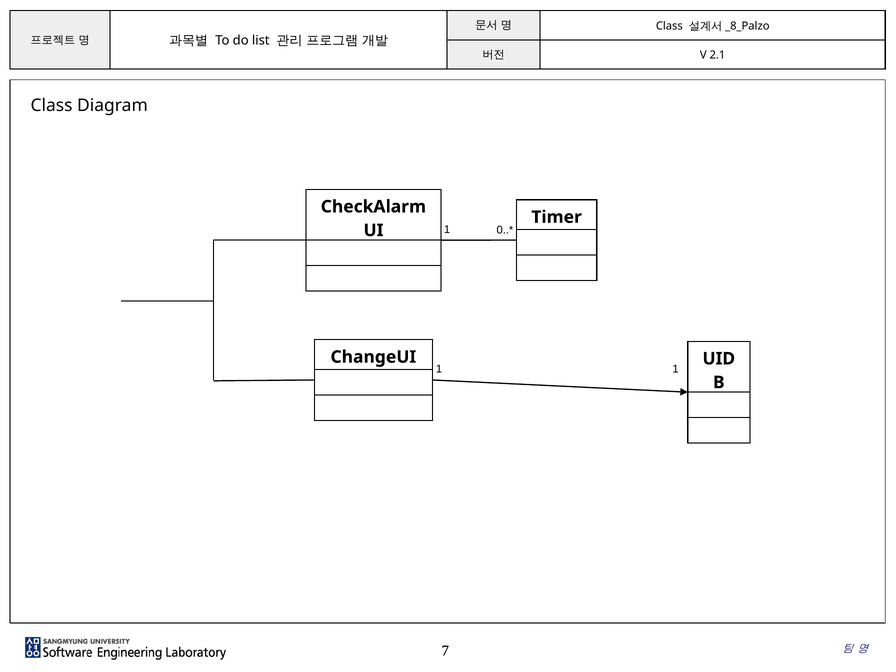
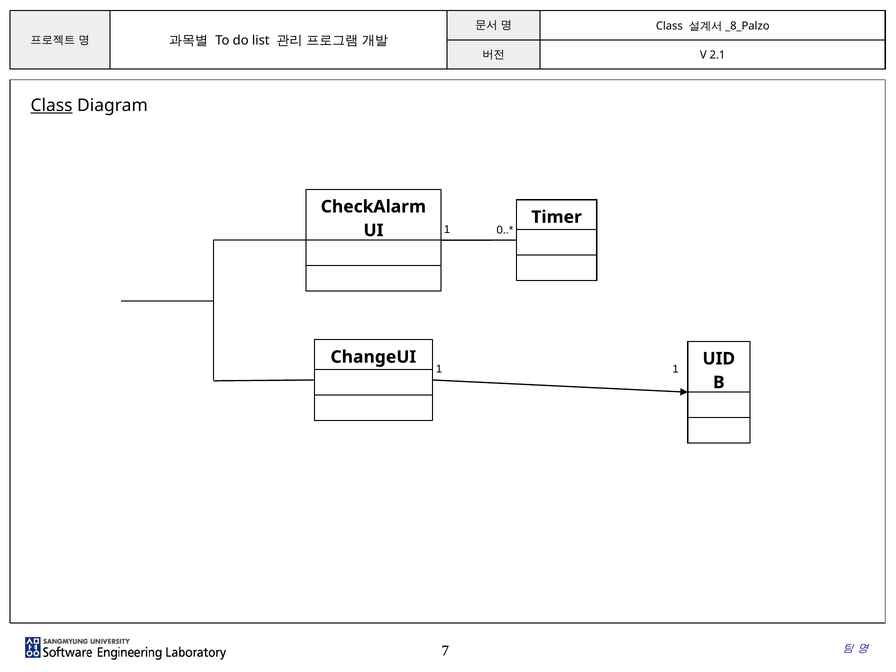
Class underline: none -> present (52, 105)
